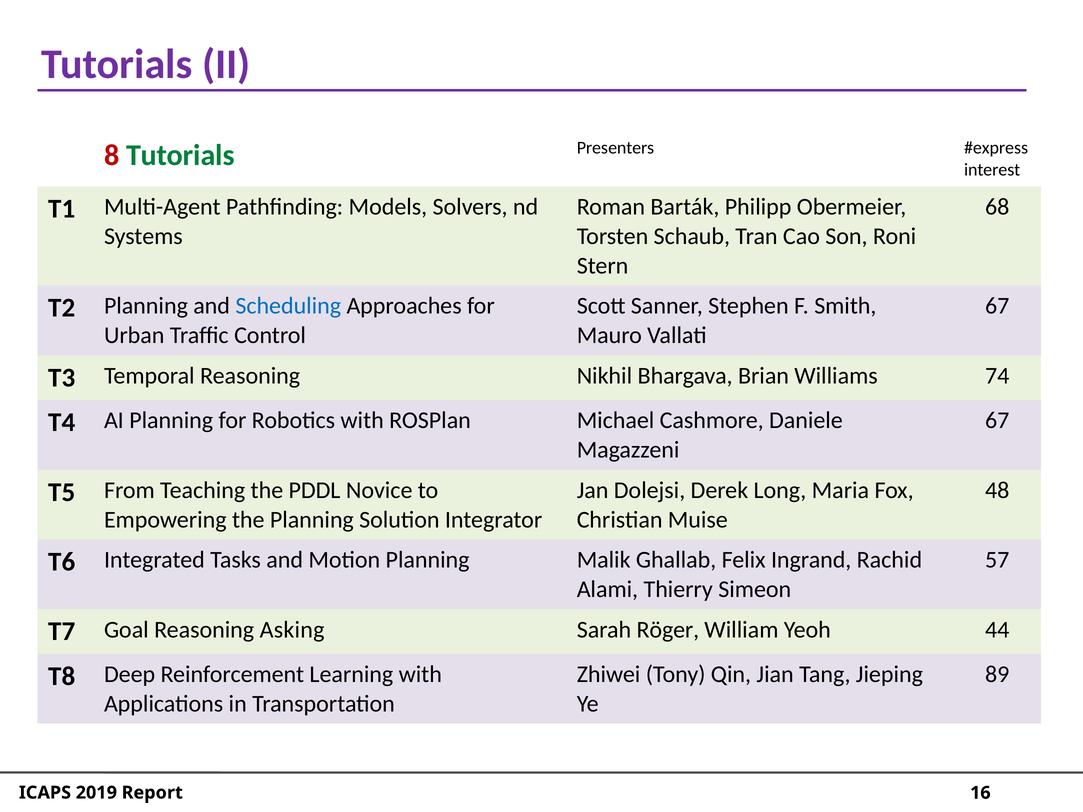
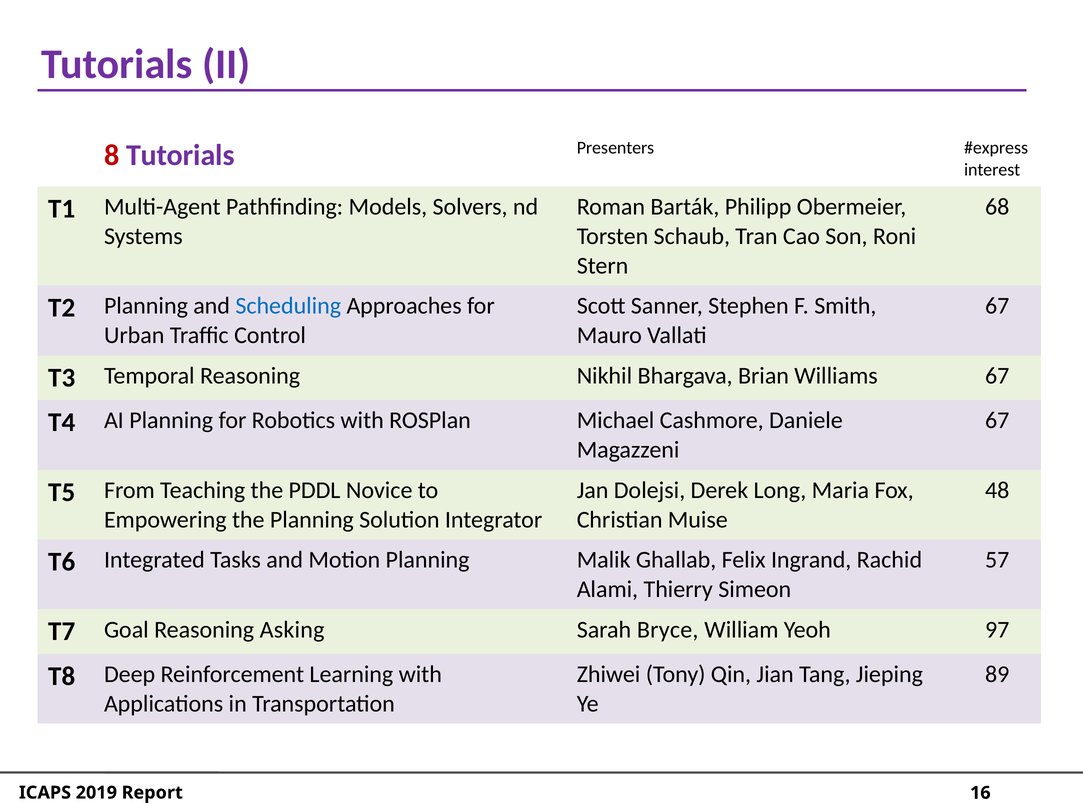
Tutorials colour: green -> purple (180, 155)
Williams 74: 74 -> 67 (997, 376)
Röger: Röger -> Bryce (668, 630)
44: 44 -> 97 (997, 630)
